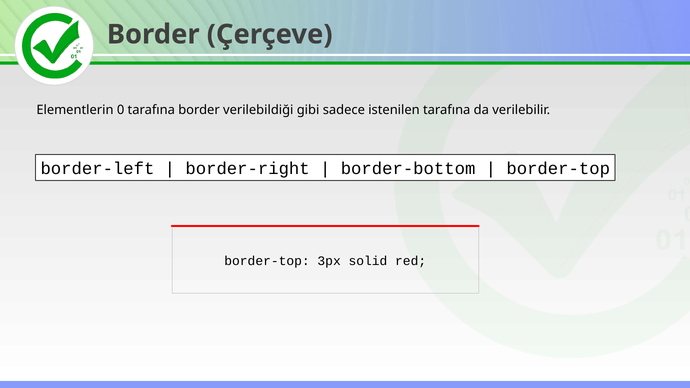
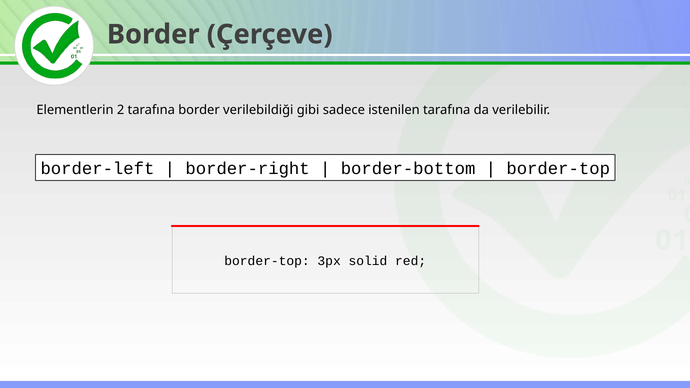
0: 0 -> 2 (121, 110)
